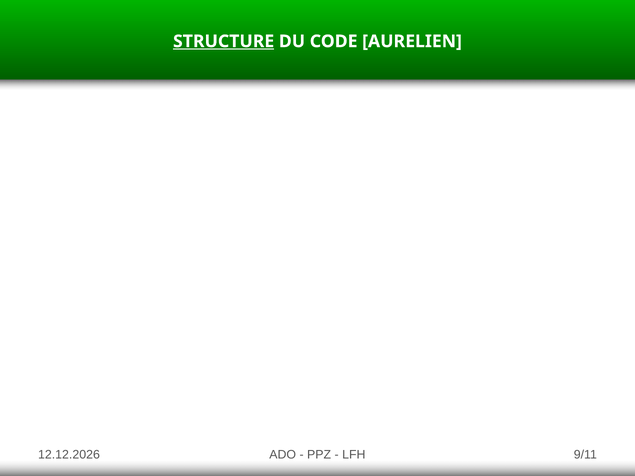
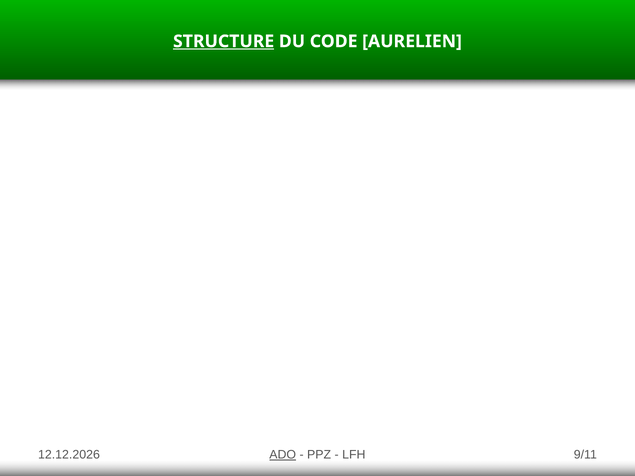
ADO underline: none -> present (283, 455)
